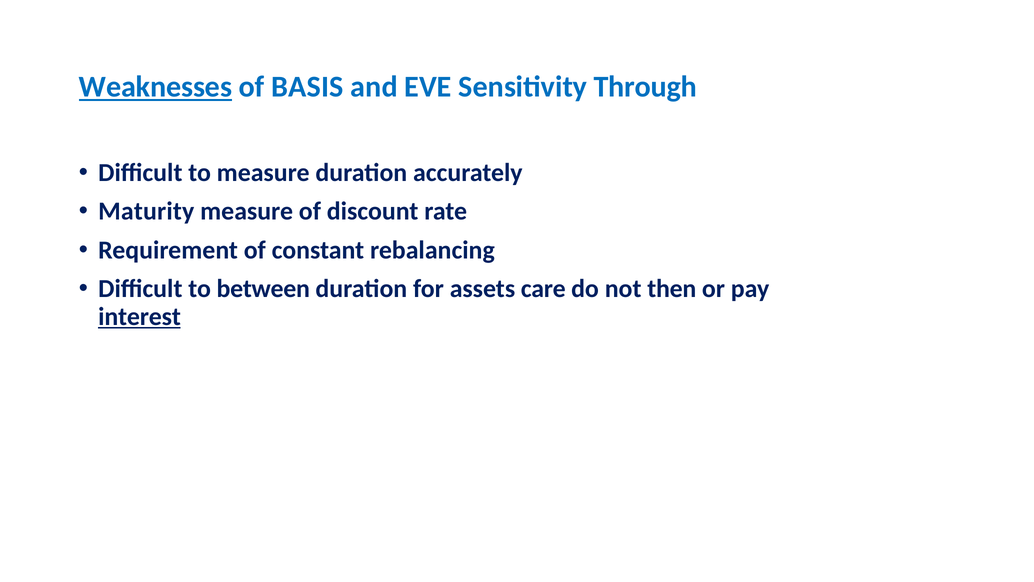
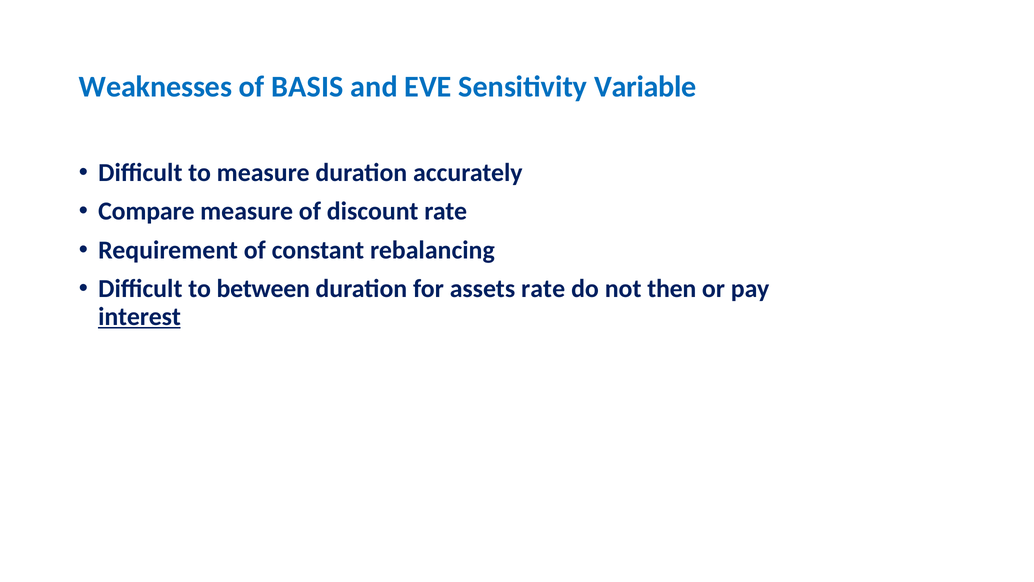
Weaknesses underline: present -> none (155, 87)
Through: Through -> Variable (645, 87)
Maturity: Maturity -> Compare (146, 211)
assets care: care -> rate (543, 289)
